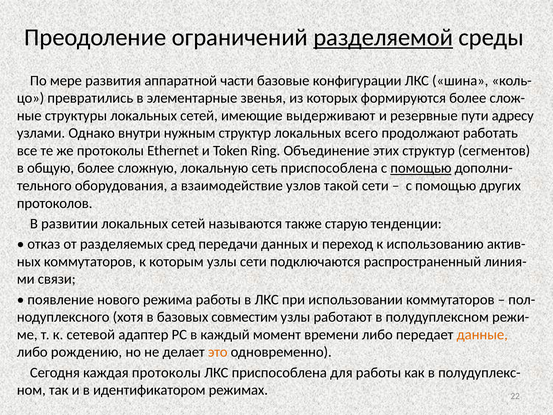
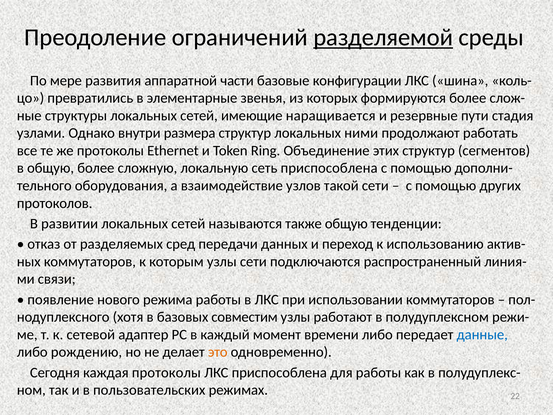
выдерживают: выдерживают -> наращивается (331, 116)
адресу: адресу -> стадия (513, 116)
нужным: нужным -> размера (190, 133)
всего: всего -> ними (361, 133)
помощью underline: present -> none (421, 168)
также старую: старую -> общую (346, 224)
данные colour: orange -> blue (482, 334)
идентификатором: идентификатором -> пользовательских (149, 390)
